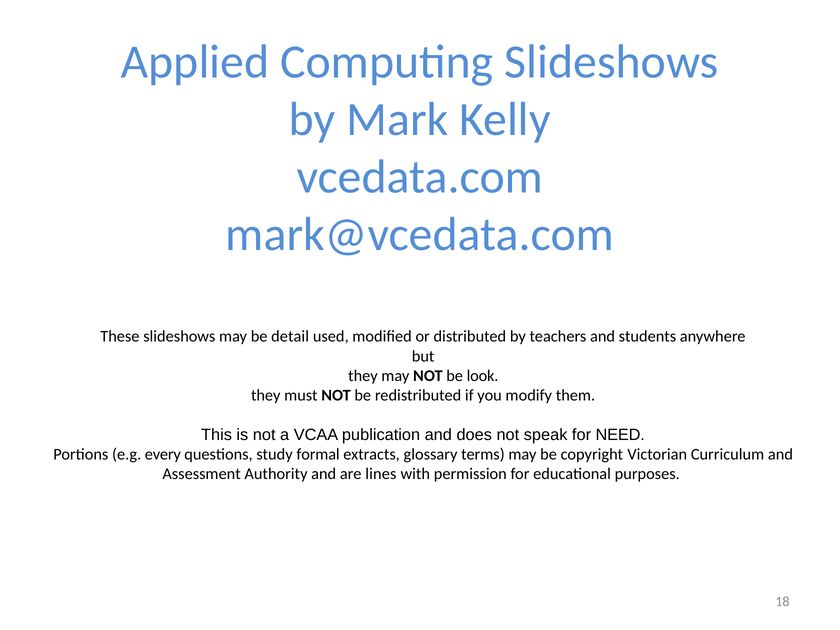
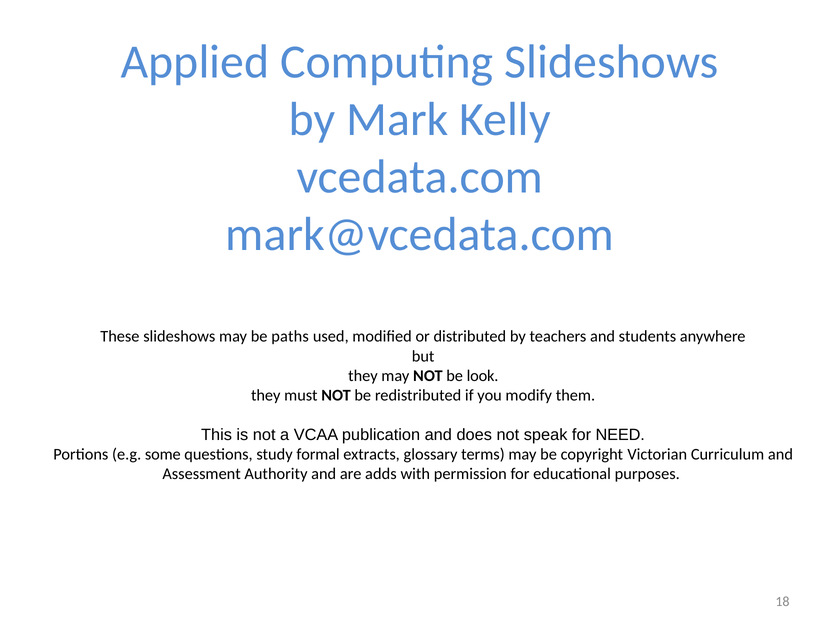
detail: detail -> paths (290, 337)
every: every -> some (163, 454)
lines: lines -> adds (381, 474)
